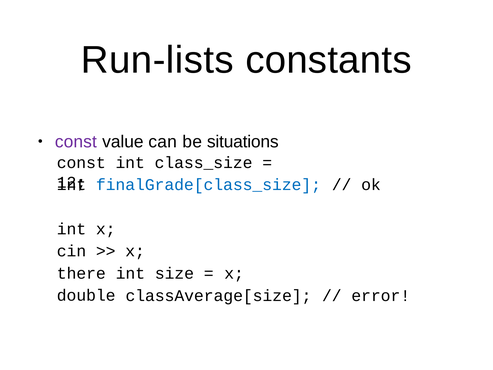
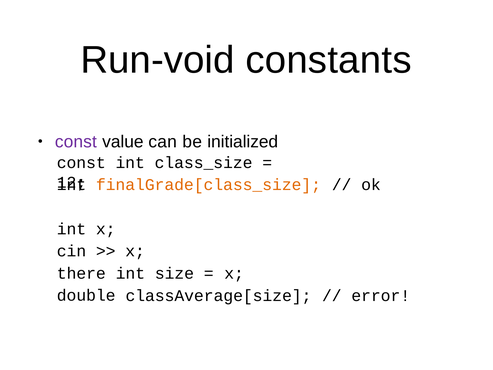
Run-lists: Run-lists -> Run-void (158, 60)
situations: situations -> initialized (243, 142)
finalGrade[class_size colour: blue -> orange (208, 185)
